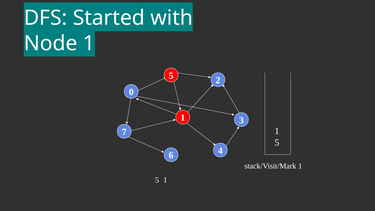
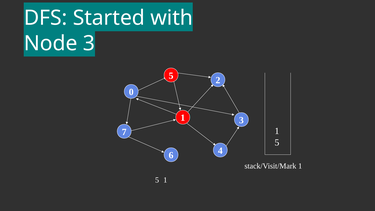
Node 1: 1 -> 3 (89, 43)
